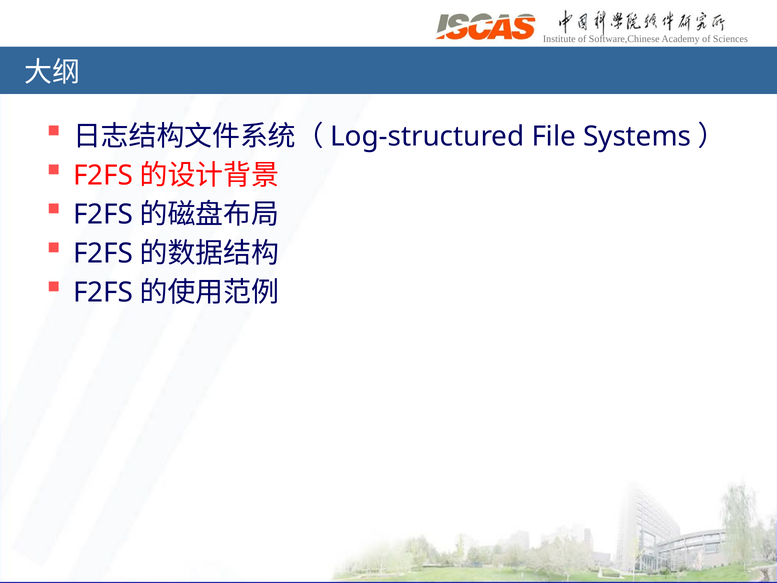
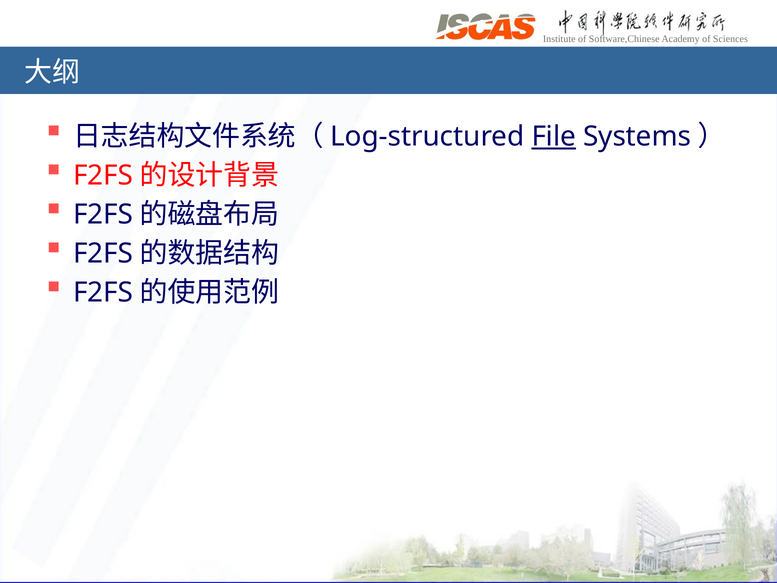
File underline: none -> present (554, 136)
